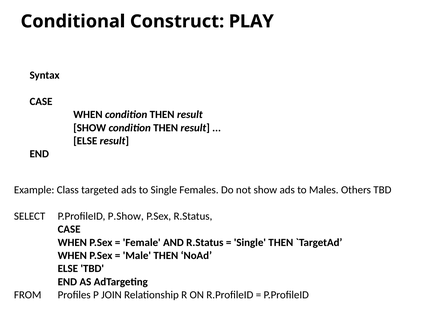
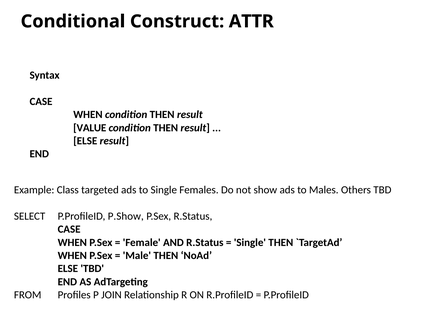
PLAY: PLAY -> ATTR (251, 21)
SHOW: SHOW -> VALUE (90, 128)
